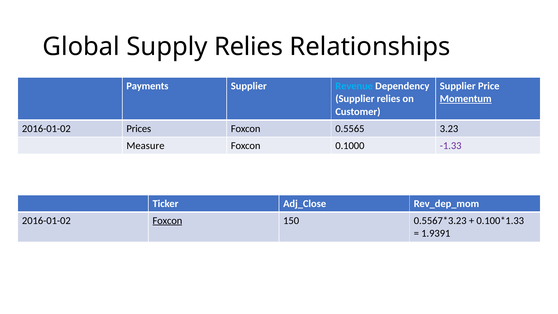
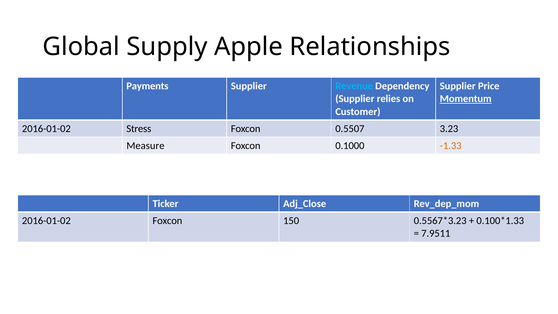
Supply Relies: Relies -> Apple (248, 47)
Prices: Prices -> Stress (139, 129)
0.5565: 0.5565 -> 0.5507 (350, 129)
-1.33 colour: purple -> orange (451, 146)
Foxcon underline: present -> none (167, 221)
1.9391: 1.9391 -> 7.9511 (436, 233)
